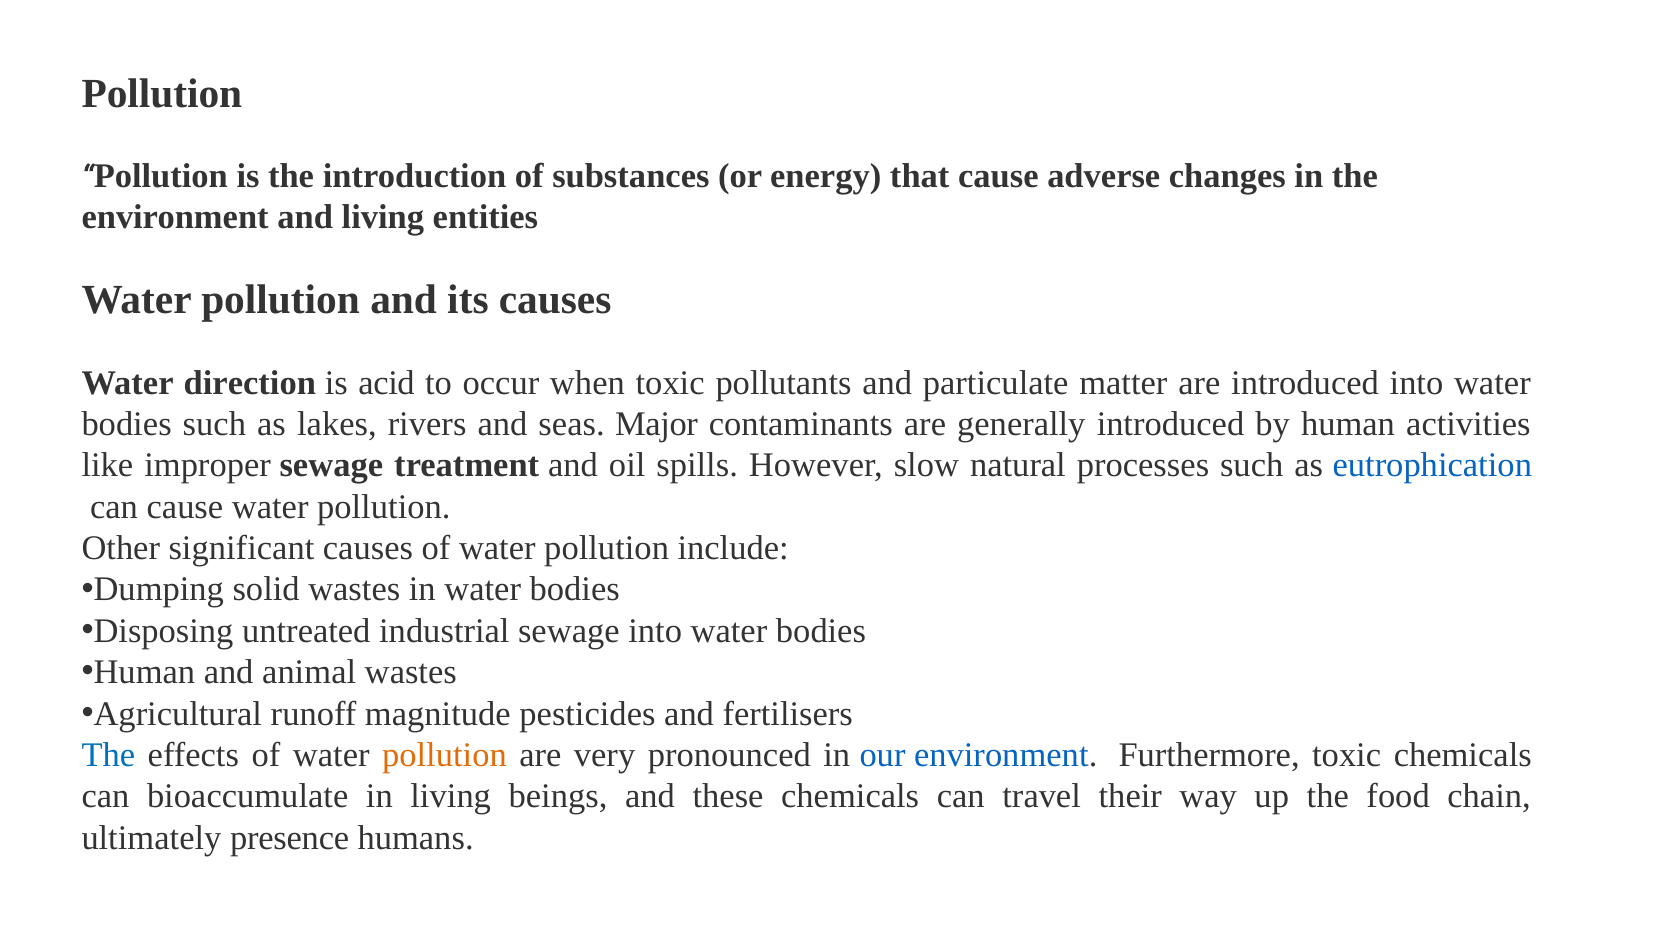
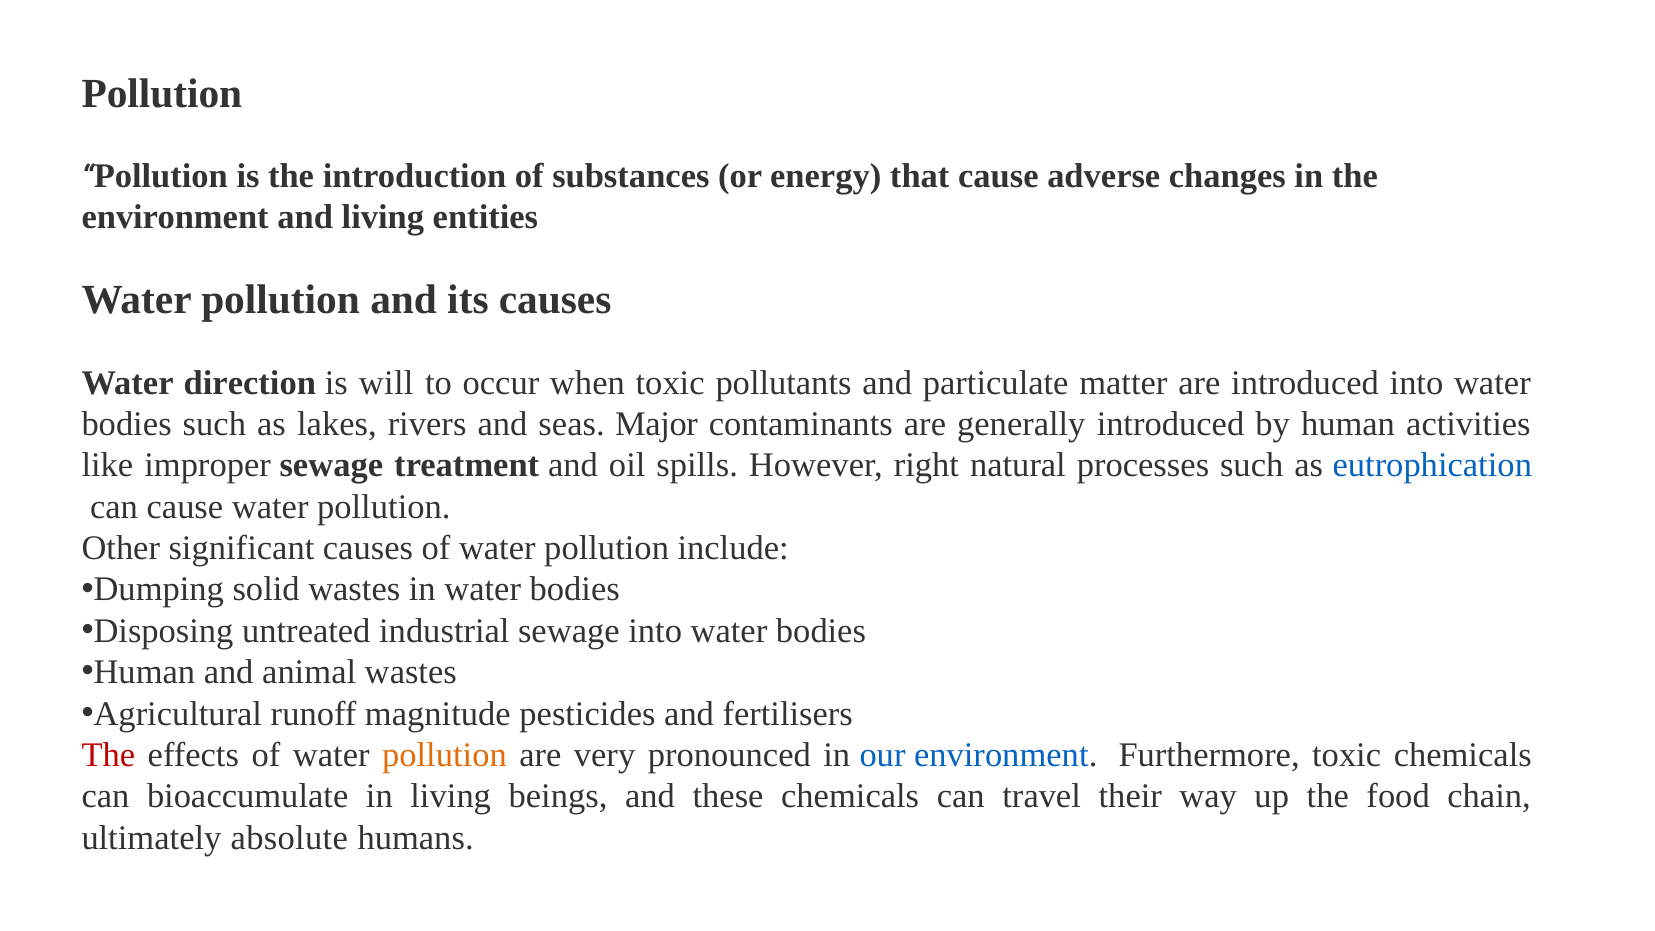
acid: acid -> will (386, 383)
slow: slow -> right (926, 465)
The colour: blue -> red (108, 755)
presence: presence -> absolute (289, 838)
